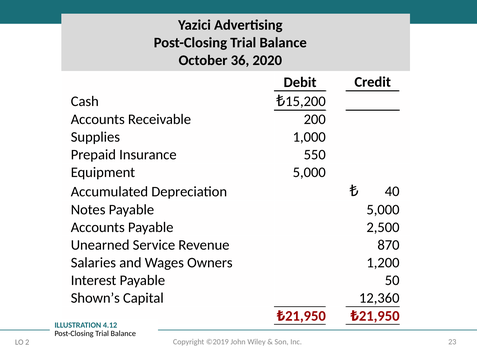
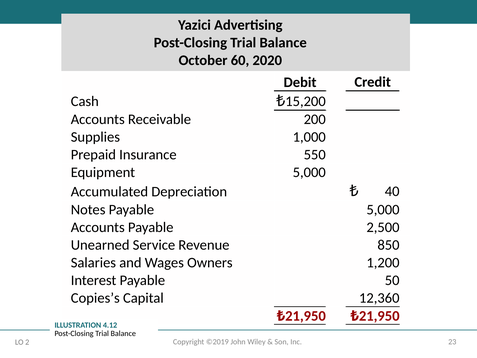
36: 36 -> 60 (240, 60)
870: 870 -> 850 (388, 245)
Shown’s: Shown’s -> Copies’s (95, 298)
